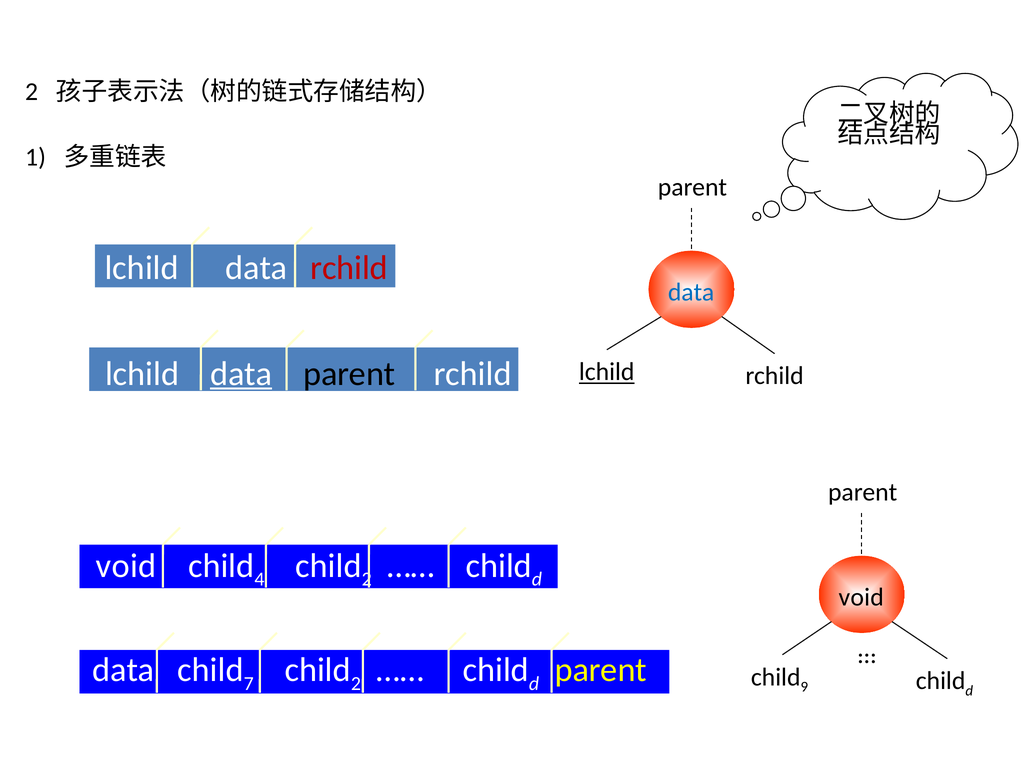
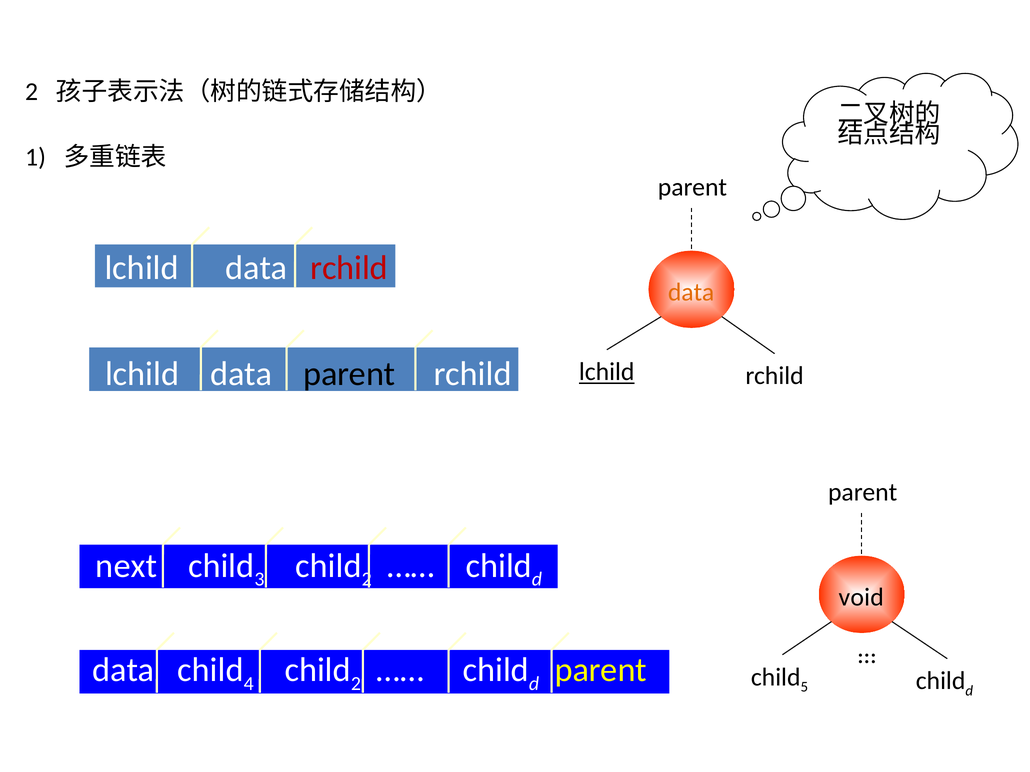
data colour: blue -> orange (691, 292)
data underline: present -> none (241, 374)
void: void -> next (126, 566)
4: 4 -> 3 (259, 580)
7: 7 -> 4 (249, 684)
9: 9 -> 5 (804, 687)
